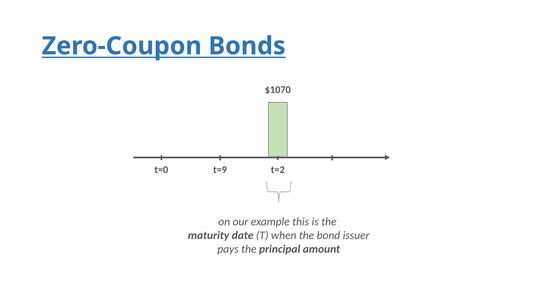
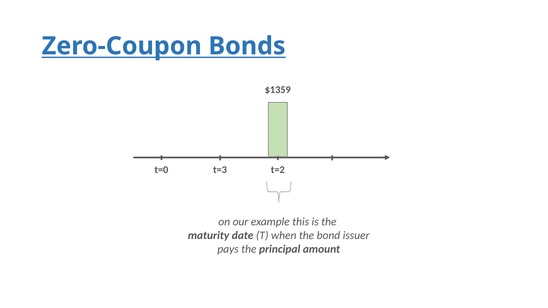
$1070: $1070 -> $1359 (278, 90)
t=9: t=9 -> t=3 (220, 170)
